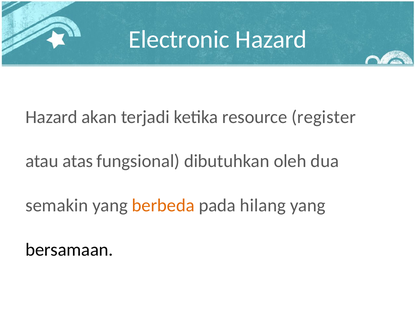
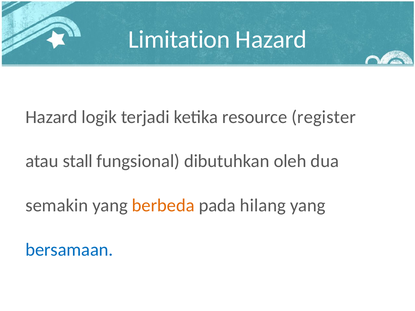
Electronic: Electronic -> Limitation (179, 40)
akan: akan -> logik (99, 117)
atas: atas -> stall (78, 161)
bersamaan colour: black -> blue (69, 250)
